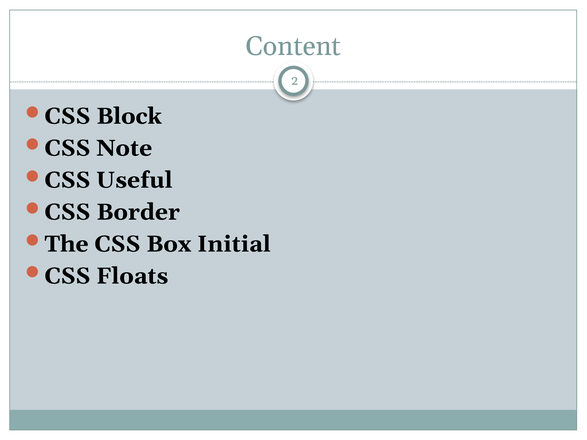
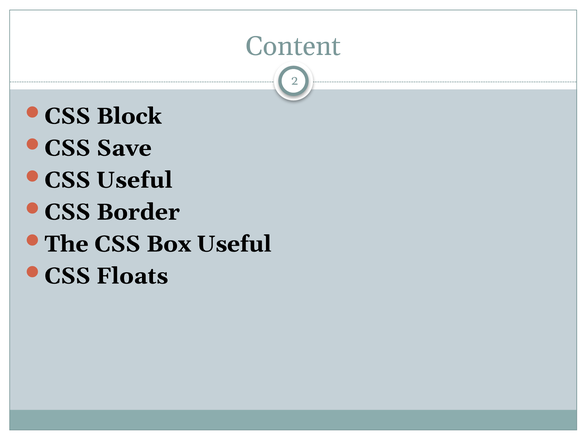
Note: Note -> Save (124, 148)
Box Initial: Initial -> Useful (234, 244)
